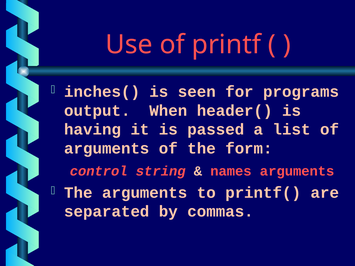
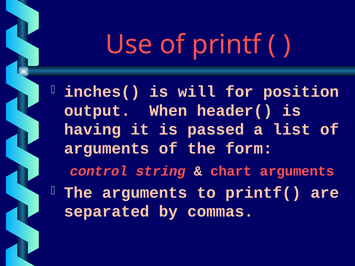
seen: seen -> will (197, 92)
programs: programs -> position (301, 92)
names: names -> chart (231, 171)
